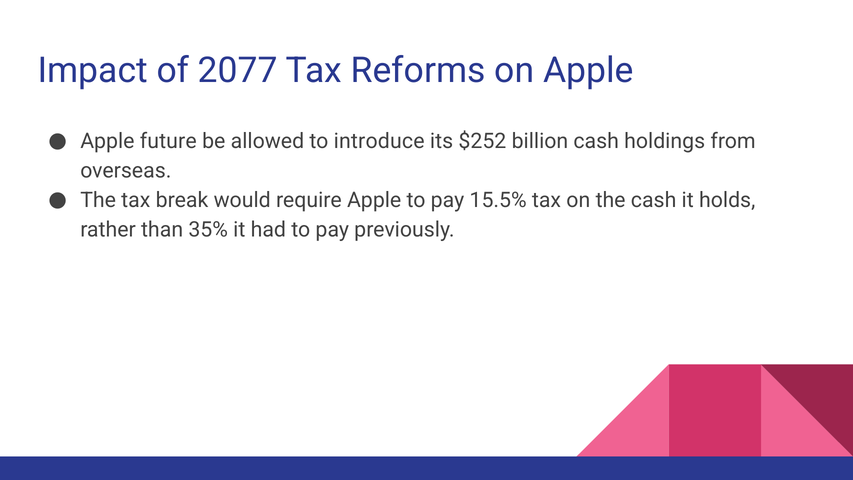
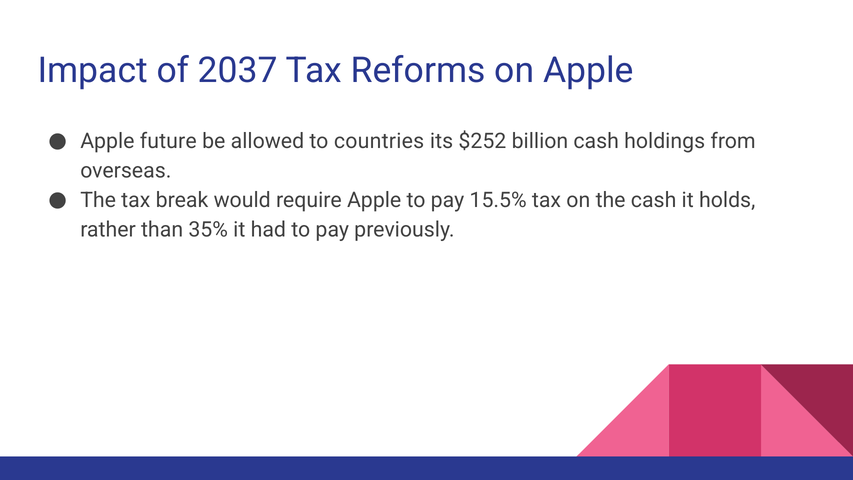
2077: 2077 -> 2037 (238, 71)
introduce: introduce -> countries (379, 141)
